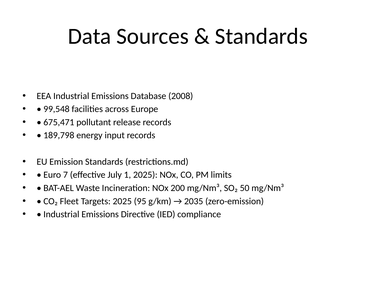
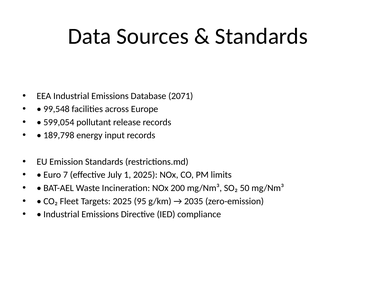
2008: 2008 -> 2071 (181, 96)
675,471: 675,471 -> 599,054 (59, 122)
